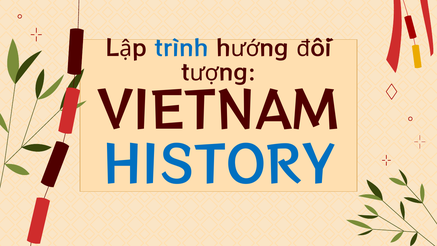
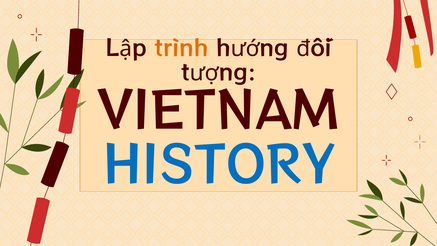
trình colour: blue -> orange (181, 49)
